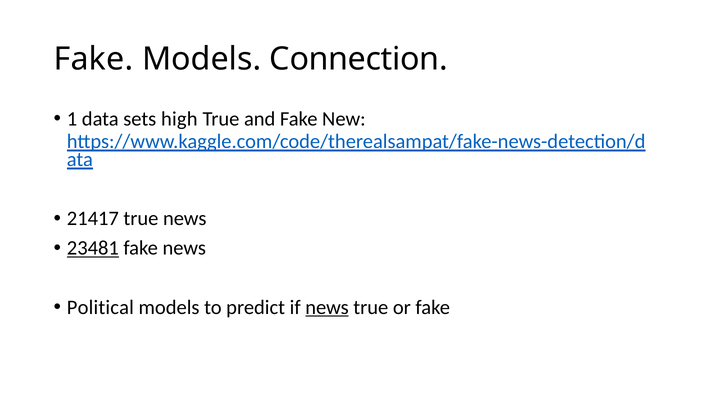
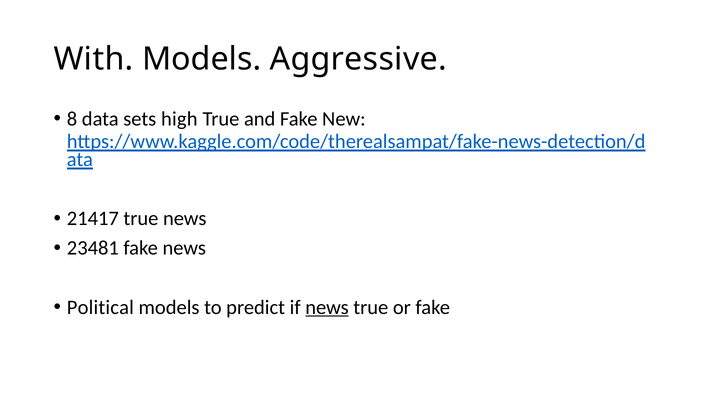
Fake: Fake -> With (94, 59)
Connection: Connection -> Aggressive (358, 59)
1: 1 -> 8 (72, 119)
23481 underline: present -> none (93, 248)
